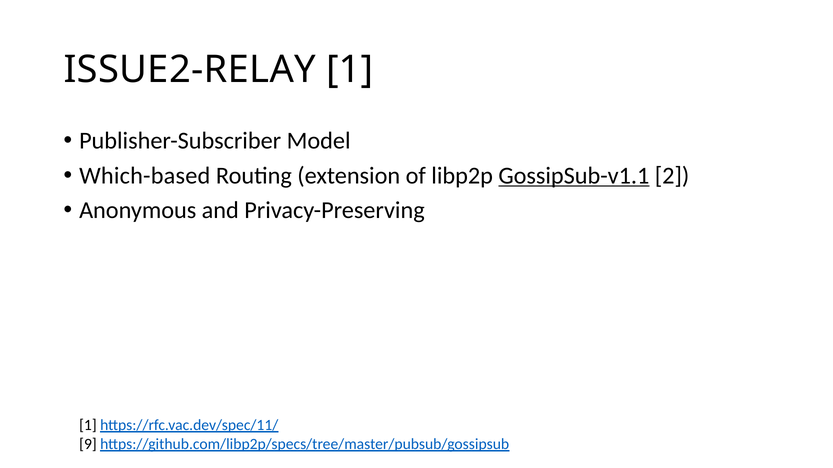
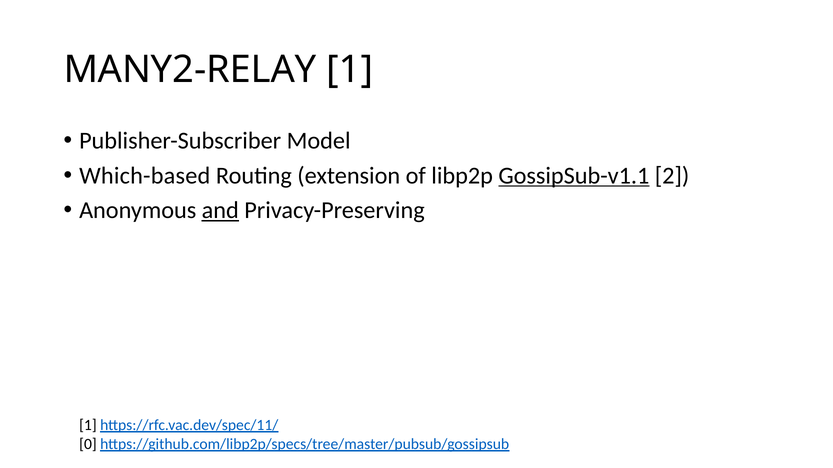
ISSUE2-RELAY: ISSUE2-RELAY -> MANY2-RELAY (190, 70)
and underline: none -> present (220, 211)
9: 9 -> 0 (88, 445)
